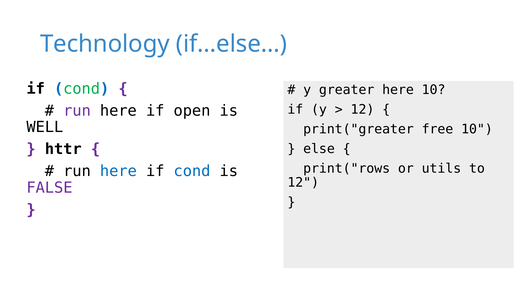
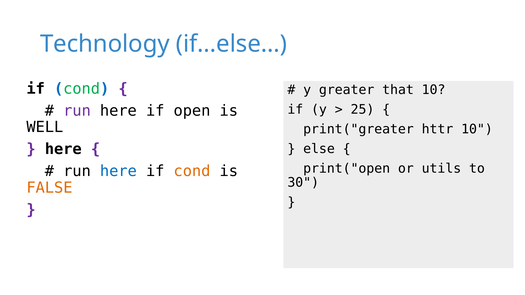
greater here: here -> that (398, 90)
12: 12 -> 25 (362, 110)
free: free -> httr (437, 129)
httr: httr -> here (63, 149)
print("rows: print("rows -> print("open (347, 169)
cond colour: blue -> orange (192, 171)
12: 12 -> 30 (303, 183)
FALSE colour: purple -> orange (49, 188)
